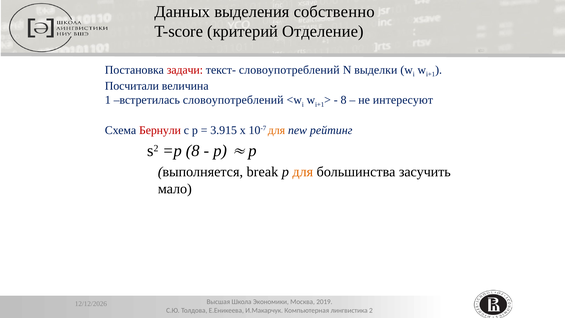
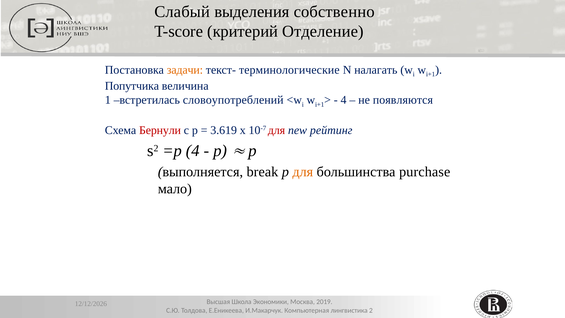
Данных: Данных -> Слабый (182, 12)
задачи colour: red -> orange (185, 70)
текст- словоупотреблений: словоупотреблений -> терминологические (289, 70)
выделки: выделки -> налагать (376, 70)
Посчитали: Посчитали -> Попутчика (132, 86)
8: 8 -> 4 (344, 100)
интересуют: интересуют -> появляются (403, 100)
3.915: 3.915 -> 3.619 (224, 130)
для colour: orange -> red (277, 130)
=p 8: 8 -> 4 (193, 151)
засучить: засучить -> purchase (425, 172)
